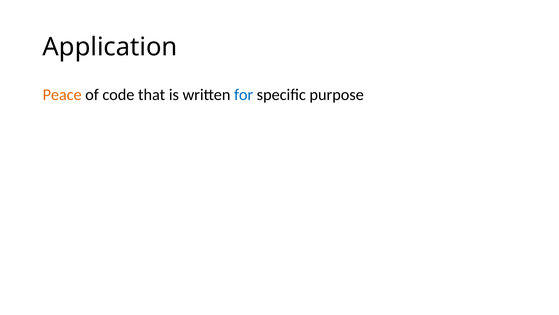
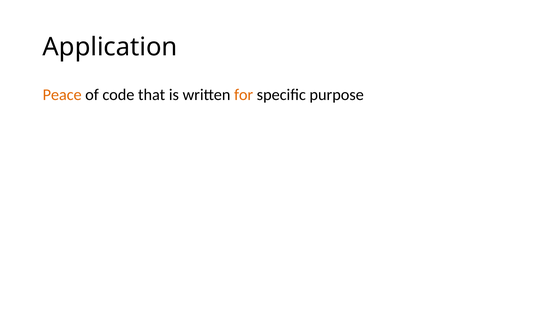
for colour: blue -> orange (244, 95)
